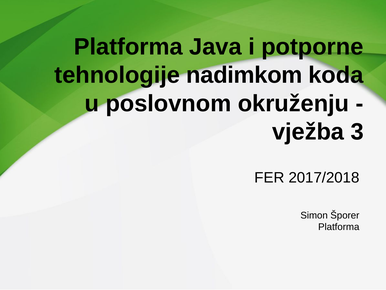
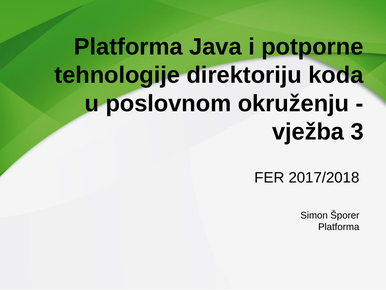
nadimkom: nadimkom -> direktoriju (244, 75)
